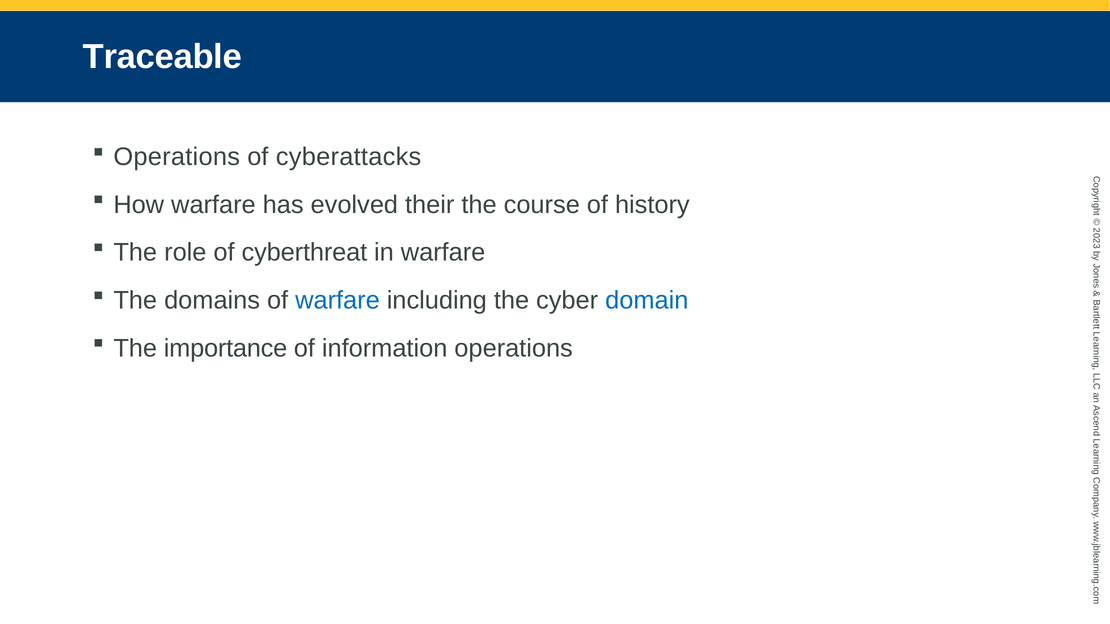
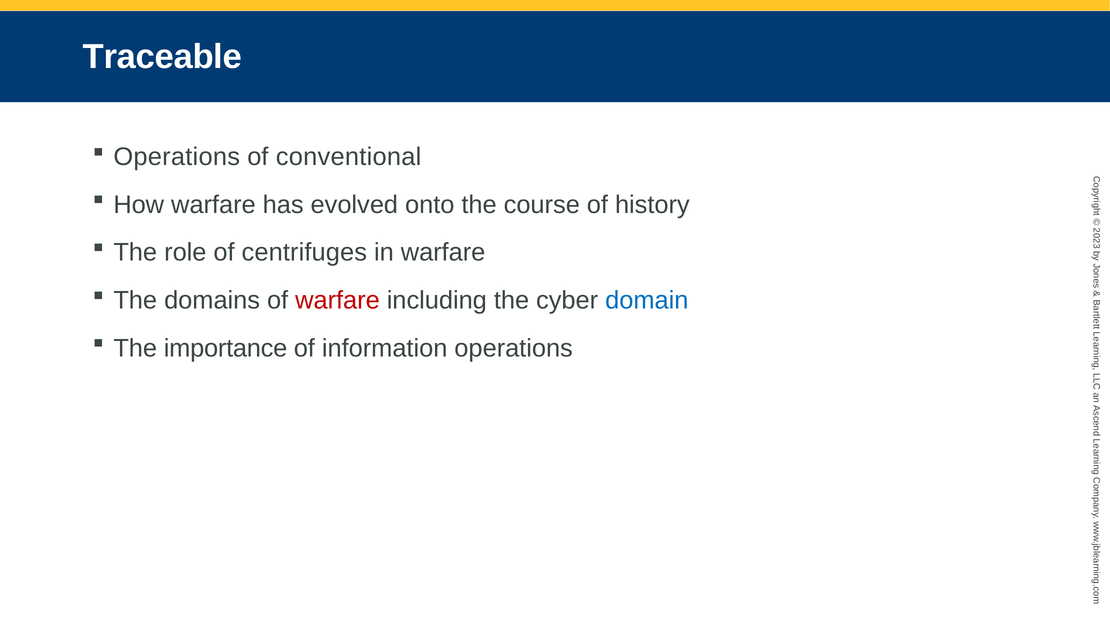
cyberattacks: cyberattacks -> conventional (349, 157)
their: their -> onto (430, 205)
cyberthreat: cyberthreat -> centrifuges (304, 253)
warfare colour: blue -> red (338, 300)
